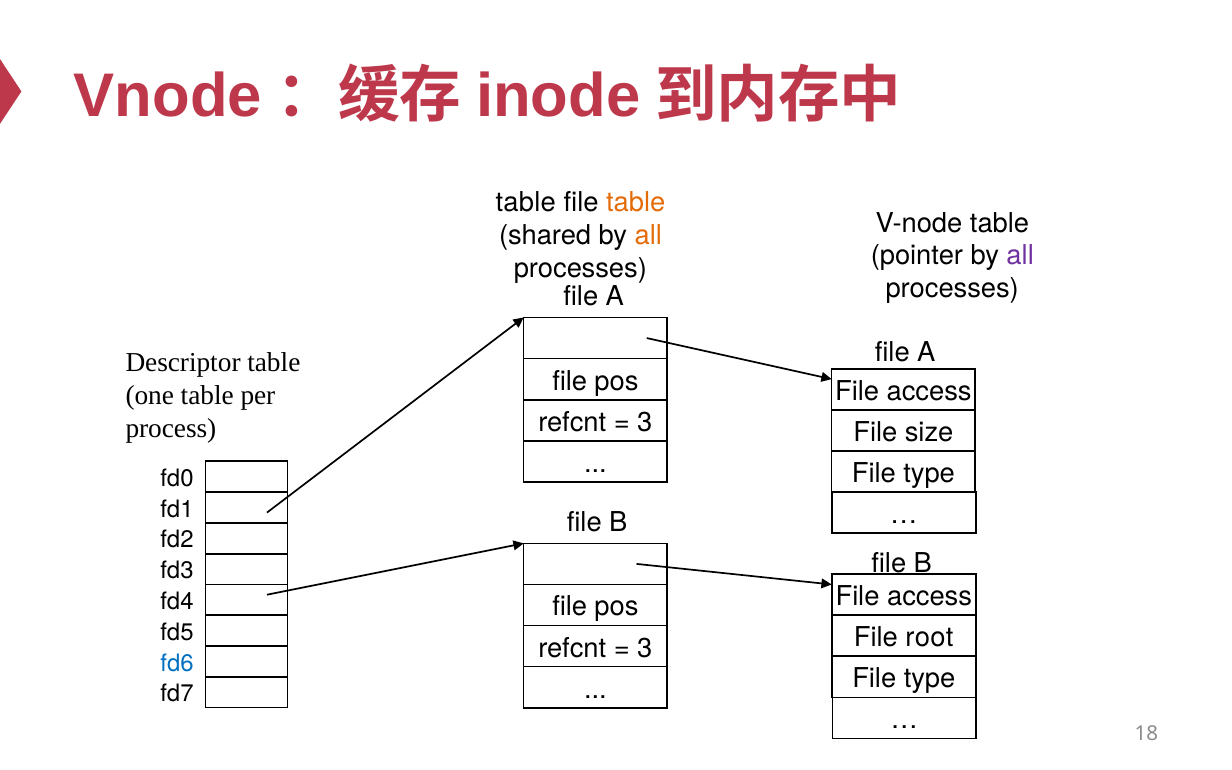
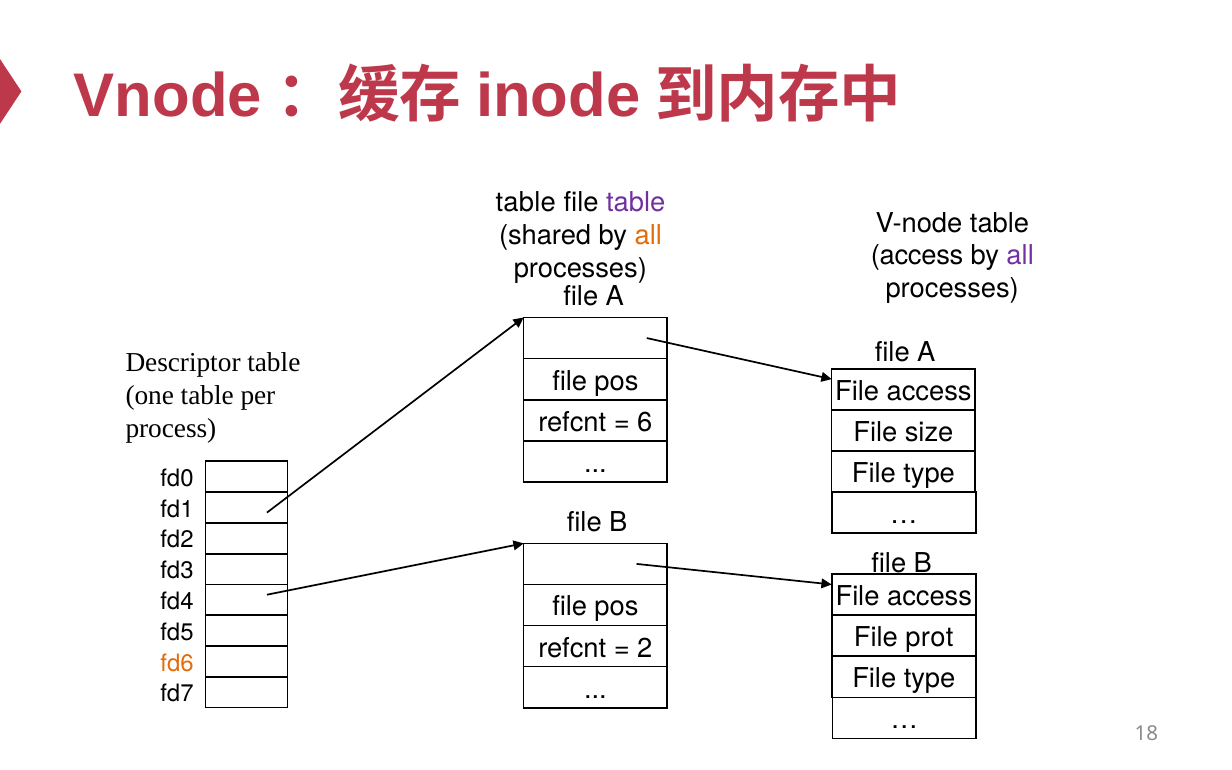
table colour: orange -> purple (636, 202)
pointer: pointer -> access (917, 256)
3: 3 -> 6 (645, 422)
root: root -> prot (929, 638)
3: 3 -> 2 (645, 648)
fd6 colour: blue -> orange (177, 663)
